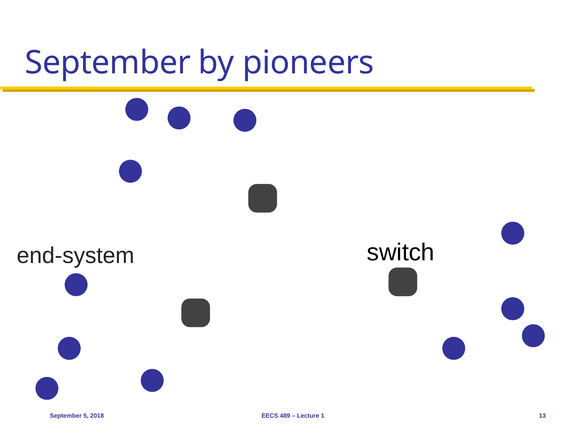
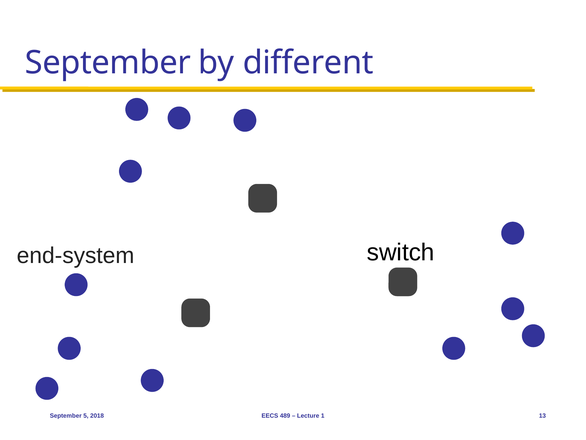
pioneers: pioneers -> different (308, 63)
